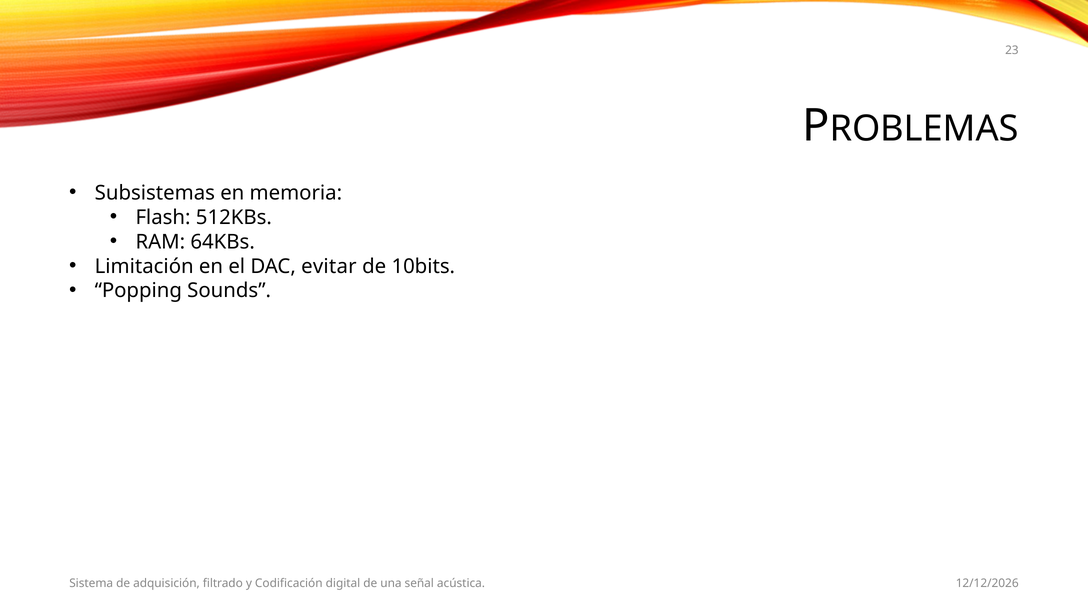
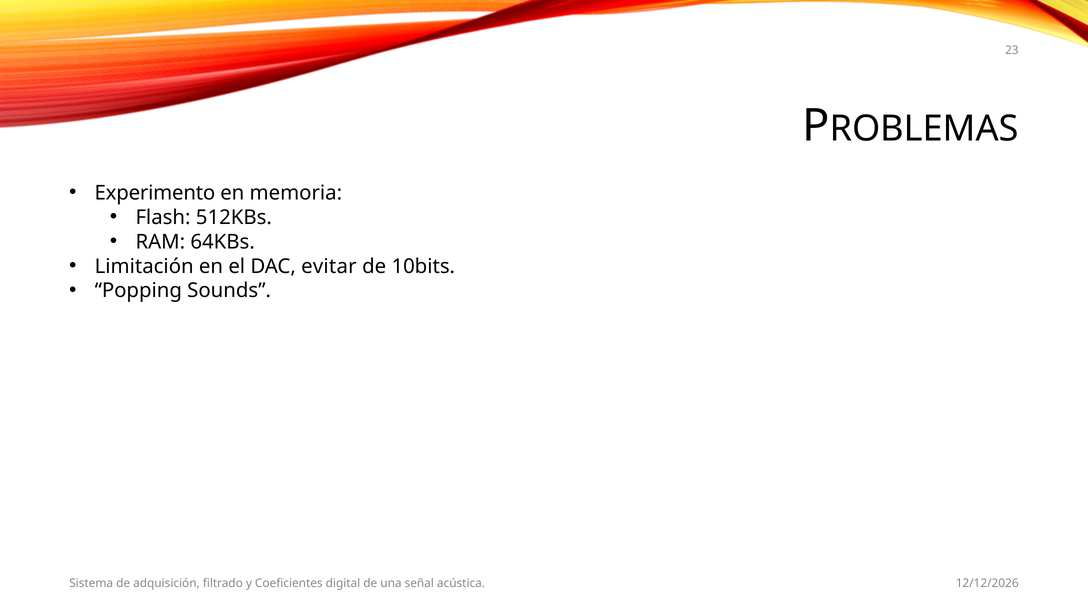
Subsistemas: Subsistemas -> Experimento (155, 193)
Codificación: Codificación -> Coeficientes (289, 583)
